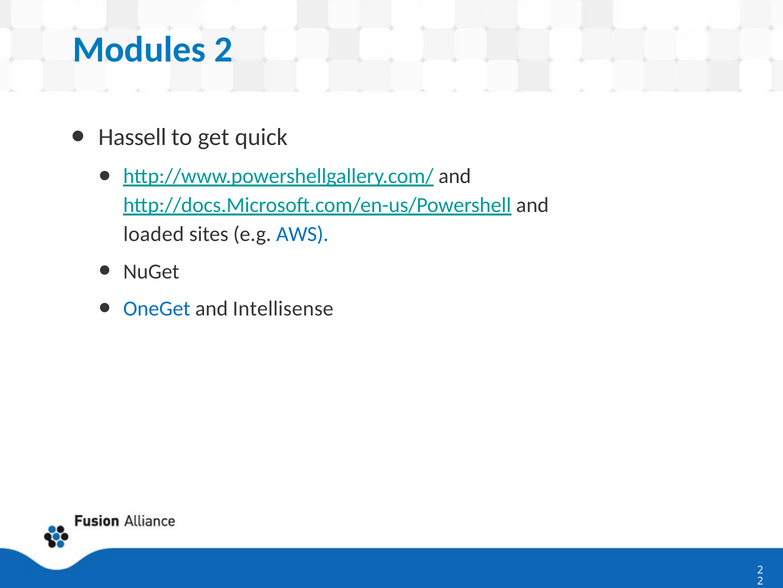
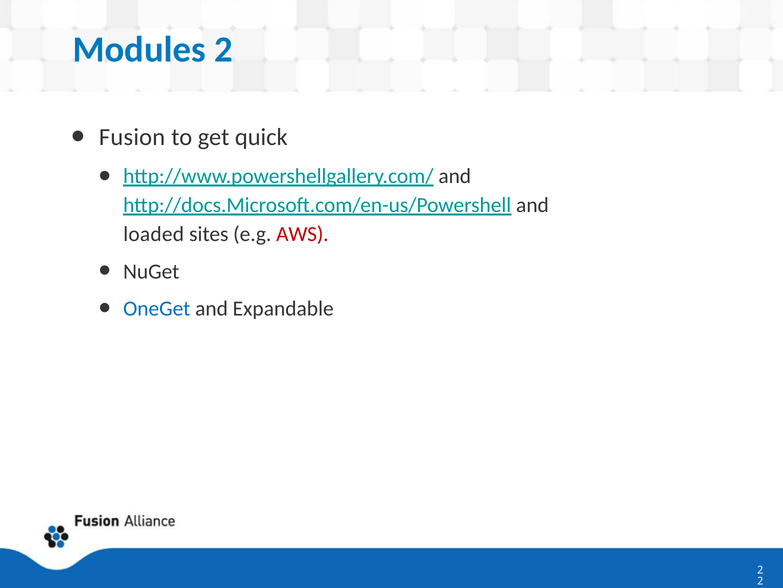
Hassell: Hassell -> Fusion (132, 137)
AWS colour: blue -> red (302, 234)
Intellisense: Intellisense -> Expandable (283, 309)
